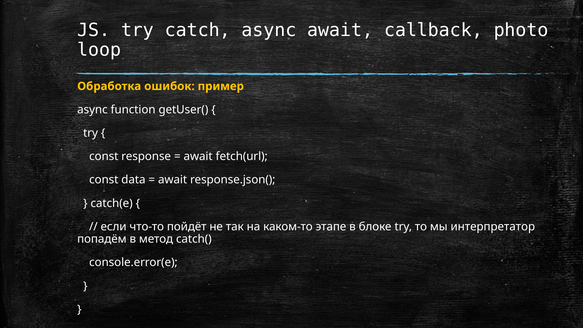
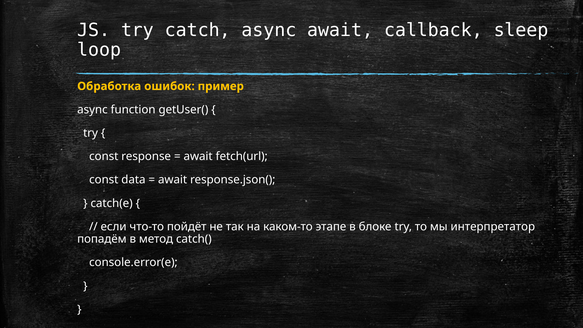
photo: photo -> sleep (521, 30)
